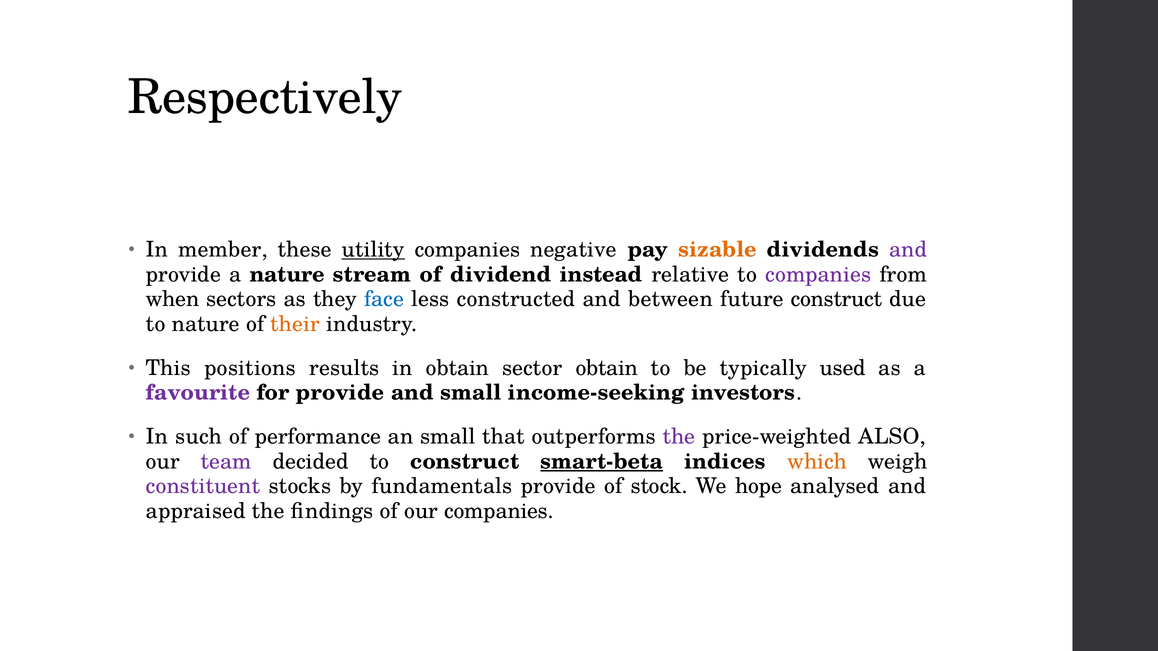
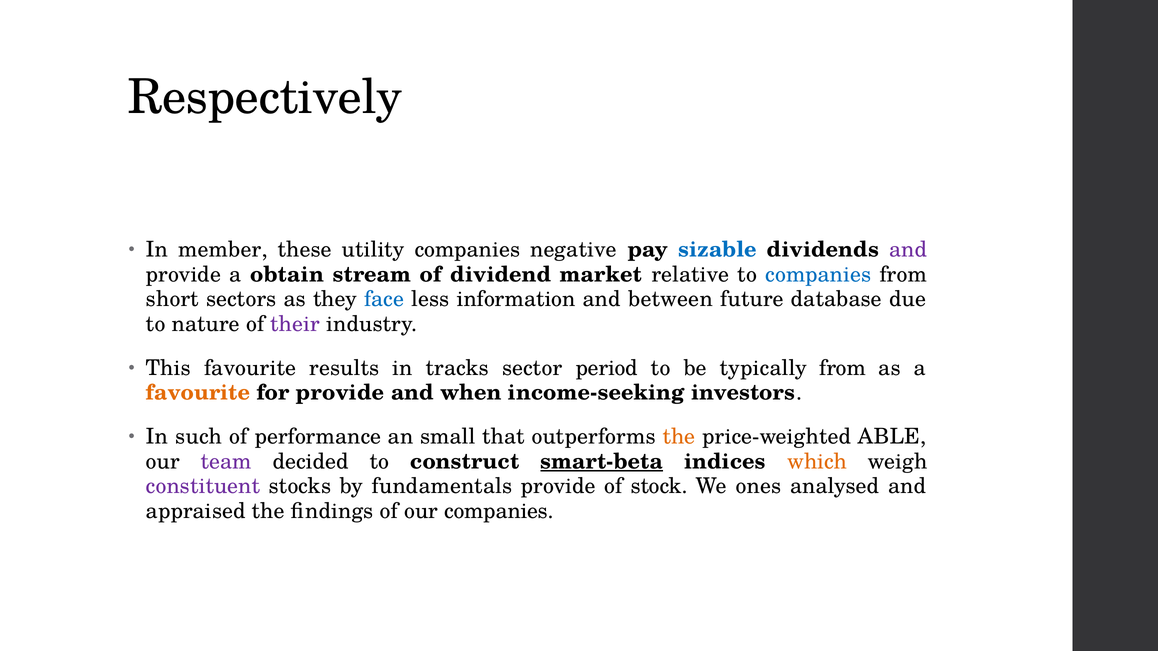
utility underline: present -> none (373, 250)
sizable colour: orange -> blue (718, 250)
a nature: nature -> obtain (287, 275)
instead: instead -> market (601, 275)
companies colour: purple -> blue (818, 275)
when: when -> short (172, 299)
constructed: constructed -> information (516, 299)
future construct: construct -> database (836, 299)
their colour: orange -> purple (295, 324)
This positions: positions -> favourite (250, 368)
in obtain: obtain -> tracks (457, 368)
sector obtain: obtain -> period (607, 368)
typically used: used -> from (843, 368)
favourite colour: purple -> orange (198, 393)
and small: small -> when (471, 393)
the colour: purple -> orange (679, 437)
ALSO: ALSO -> ABLE (892, 437)
hope: hope -> ones (758, 487)
